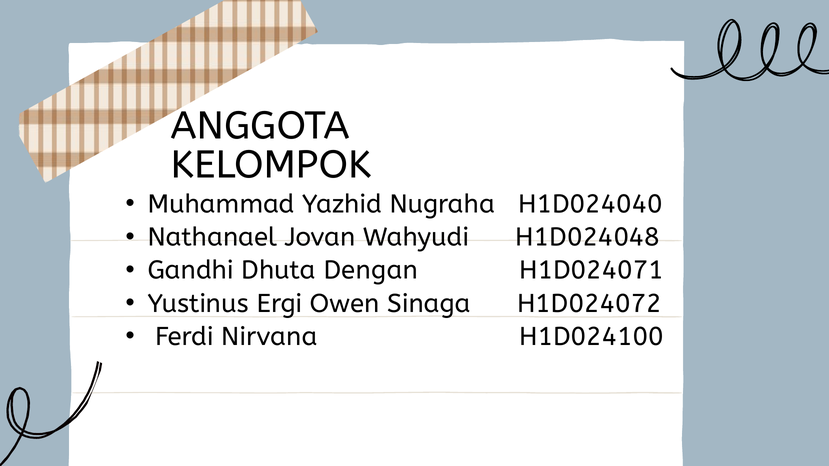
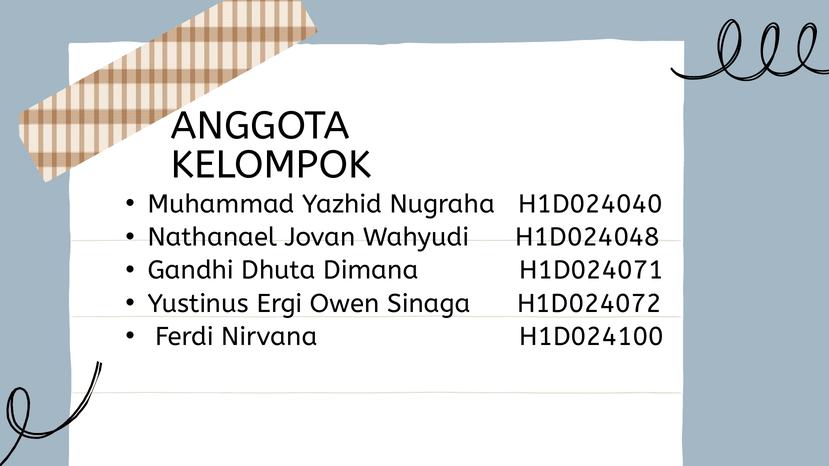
Dengan: Dengan -> Dimana (371, 271)
